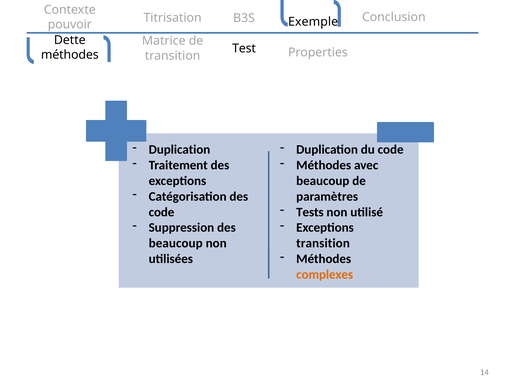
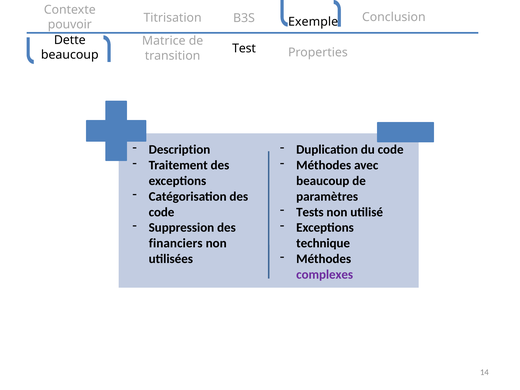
méthodes: méthodes -> beaucoup (70, 55)
Duplication: Duplication -> Description (179, 150)
beaucoup: beaucoup -> financiers (176, 243)
transition: transition -> technique (323, 243)
complexes colour: orange -> purple (325, 275)
